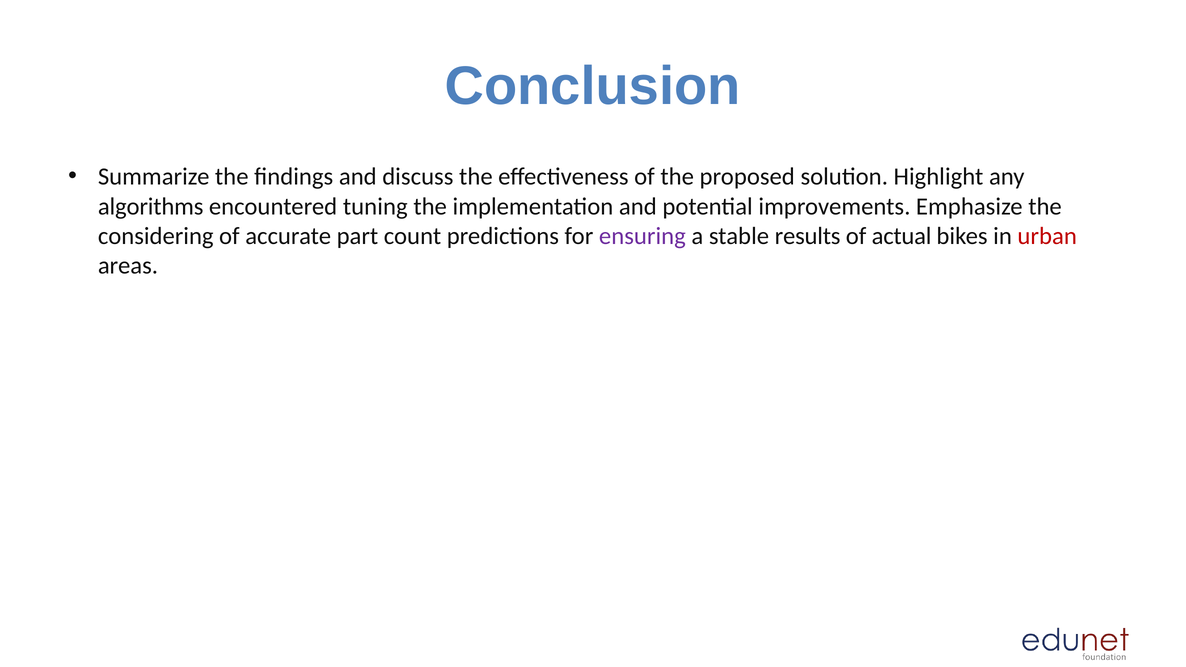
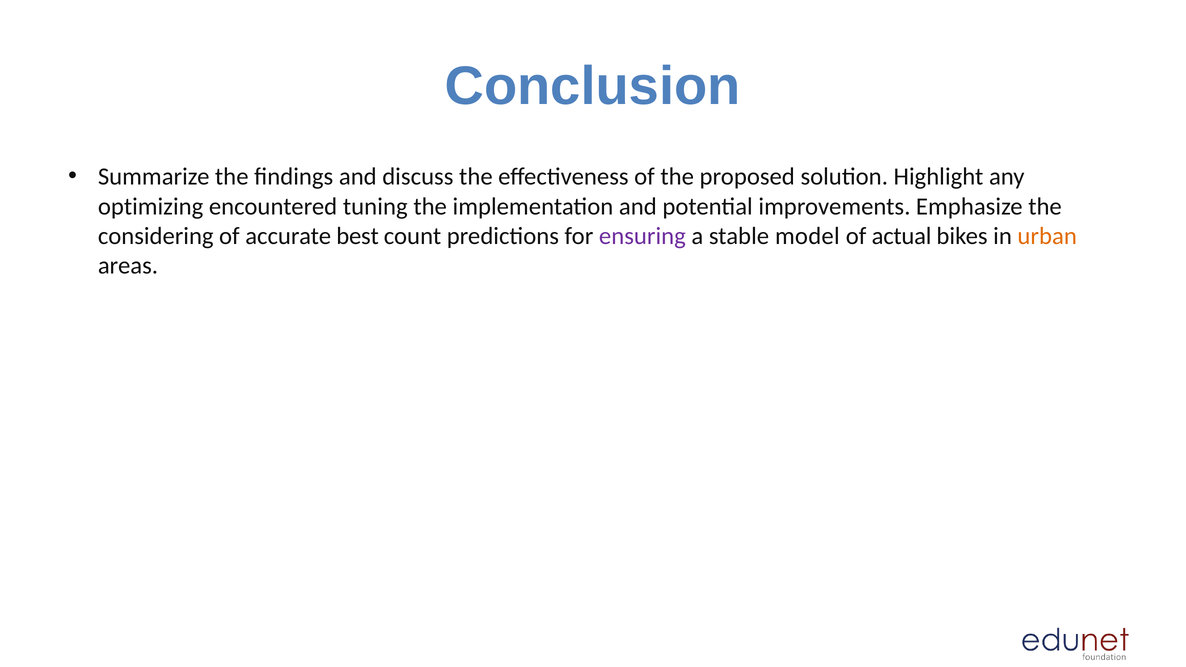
algorithms: algorithms -> optimizing (151, 206)
part: part -> best (358, 236)
results: results -> model (807, 236)
urban colour: red -> orange (1047, 236)
